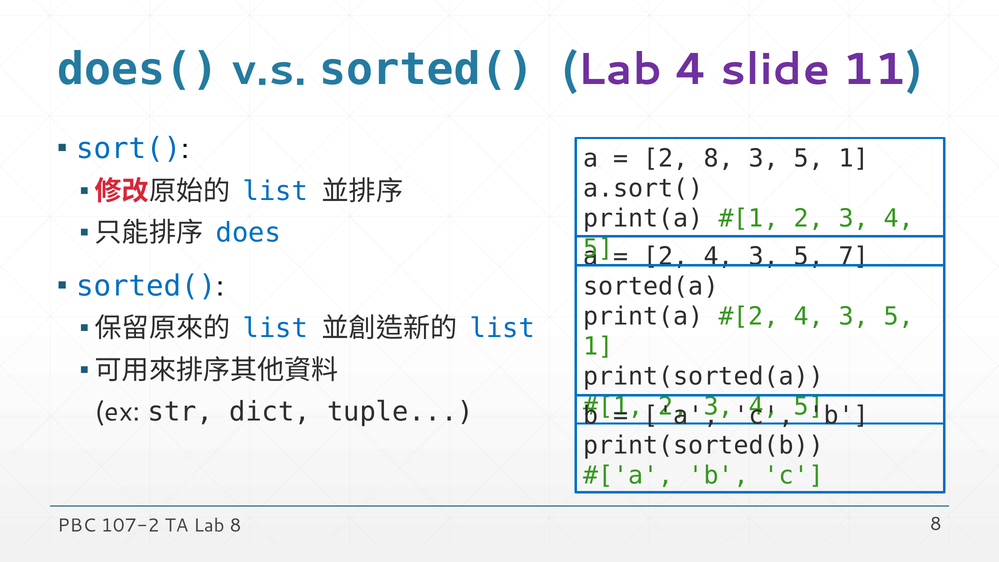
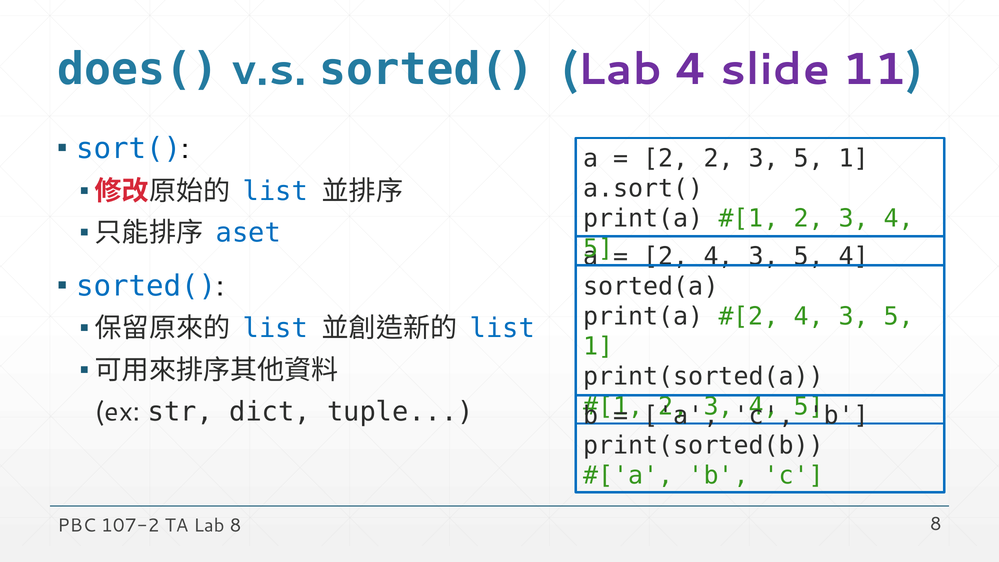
2 8: 8 -> 2 (719, 158)
does: does -> aset (248, 233)
5 7: 7 -> 4 (854, 257)
